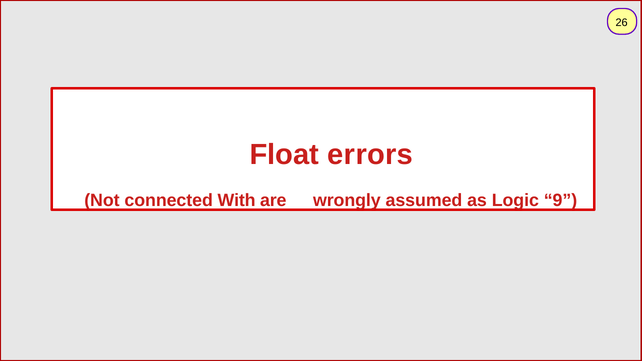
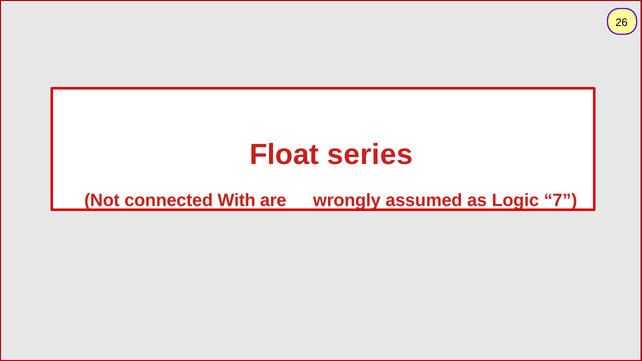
errors: errors -> series (370, 154)
9: 9 -> 7 (561, 201)
